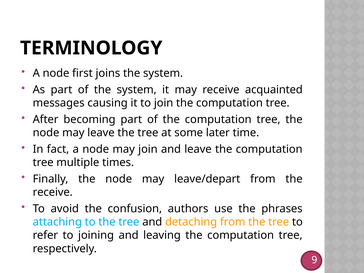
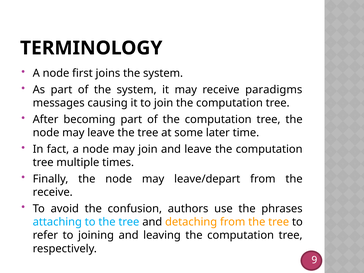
acquainted: acquainted -> paradigms (274, 90)
